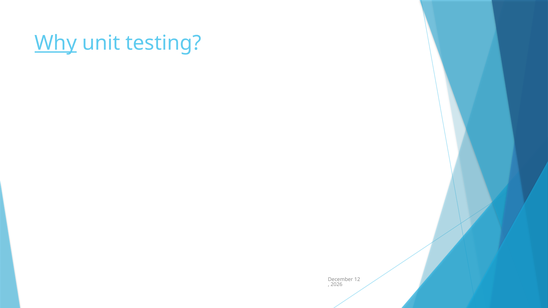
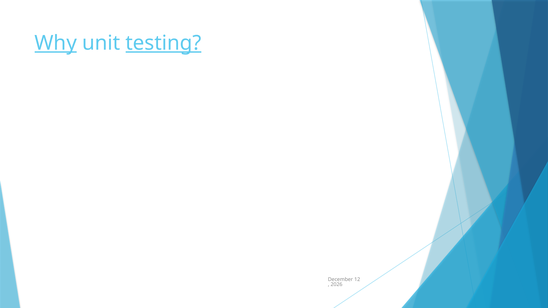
testing underline: none -> present (163, 43)
